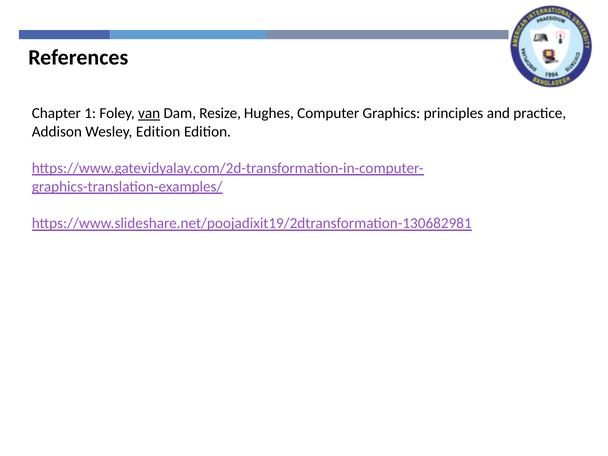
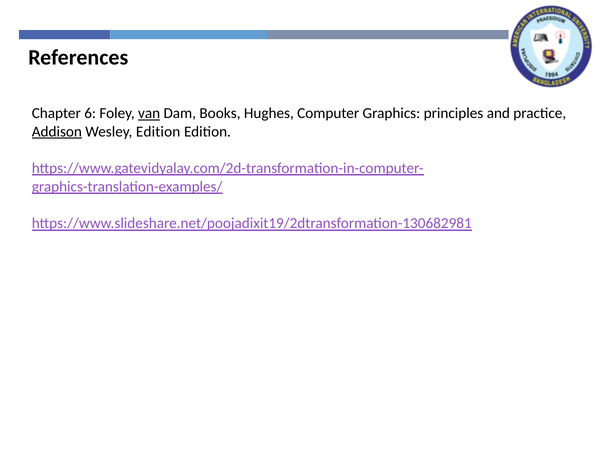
1: 1 -> 6 (90, 113)
Resize: Resize -> Books (220, 113)
Addison underline: none -> present (57, 132)
